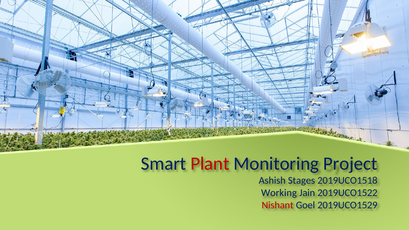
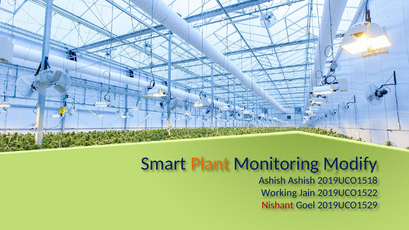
Plant colour: red -> orange (210, 164)
Project: Project -> Modify (350, 164)
Ashish Stages: Stages -> Ashish (302, 181)
